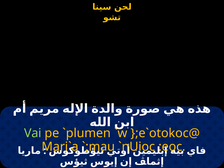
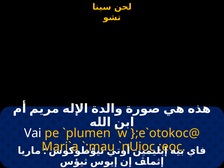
Vai colour: light green -> white (33, 133)
